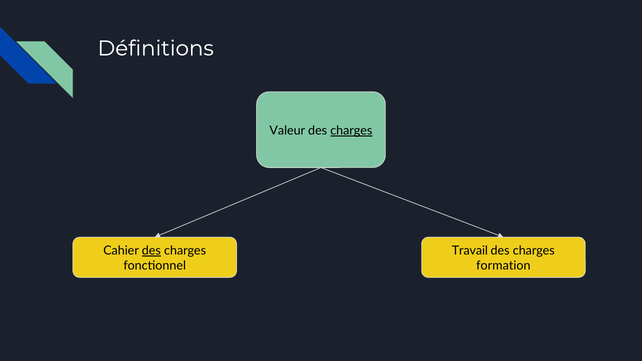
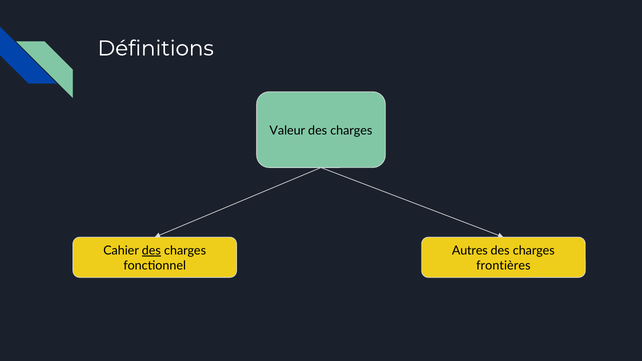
charges underline: present -> none (351, 131)
Travail: Travail -> Autres (470, 251)
formation: formation -> frontières (503, 266)
